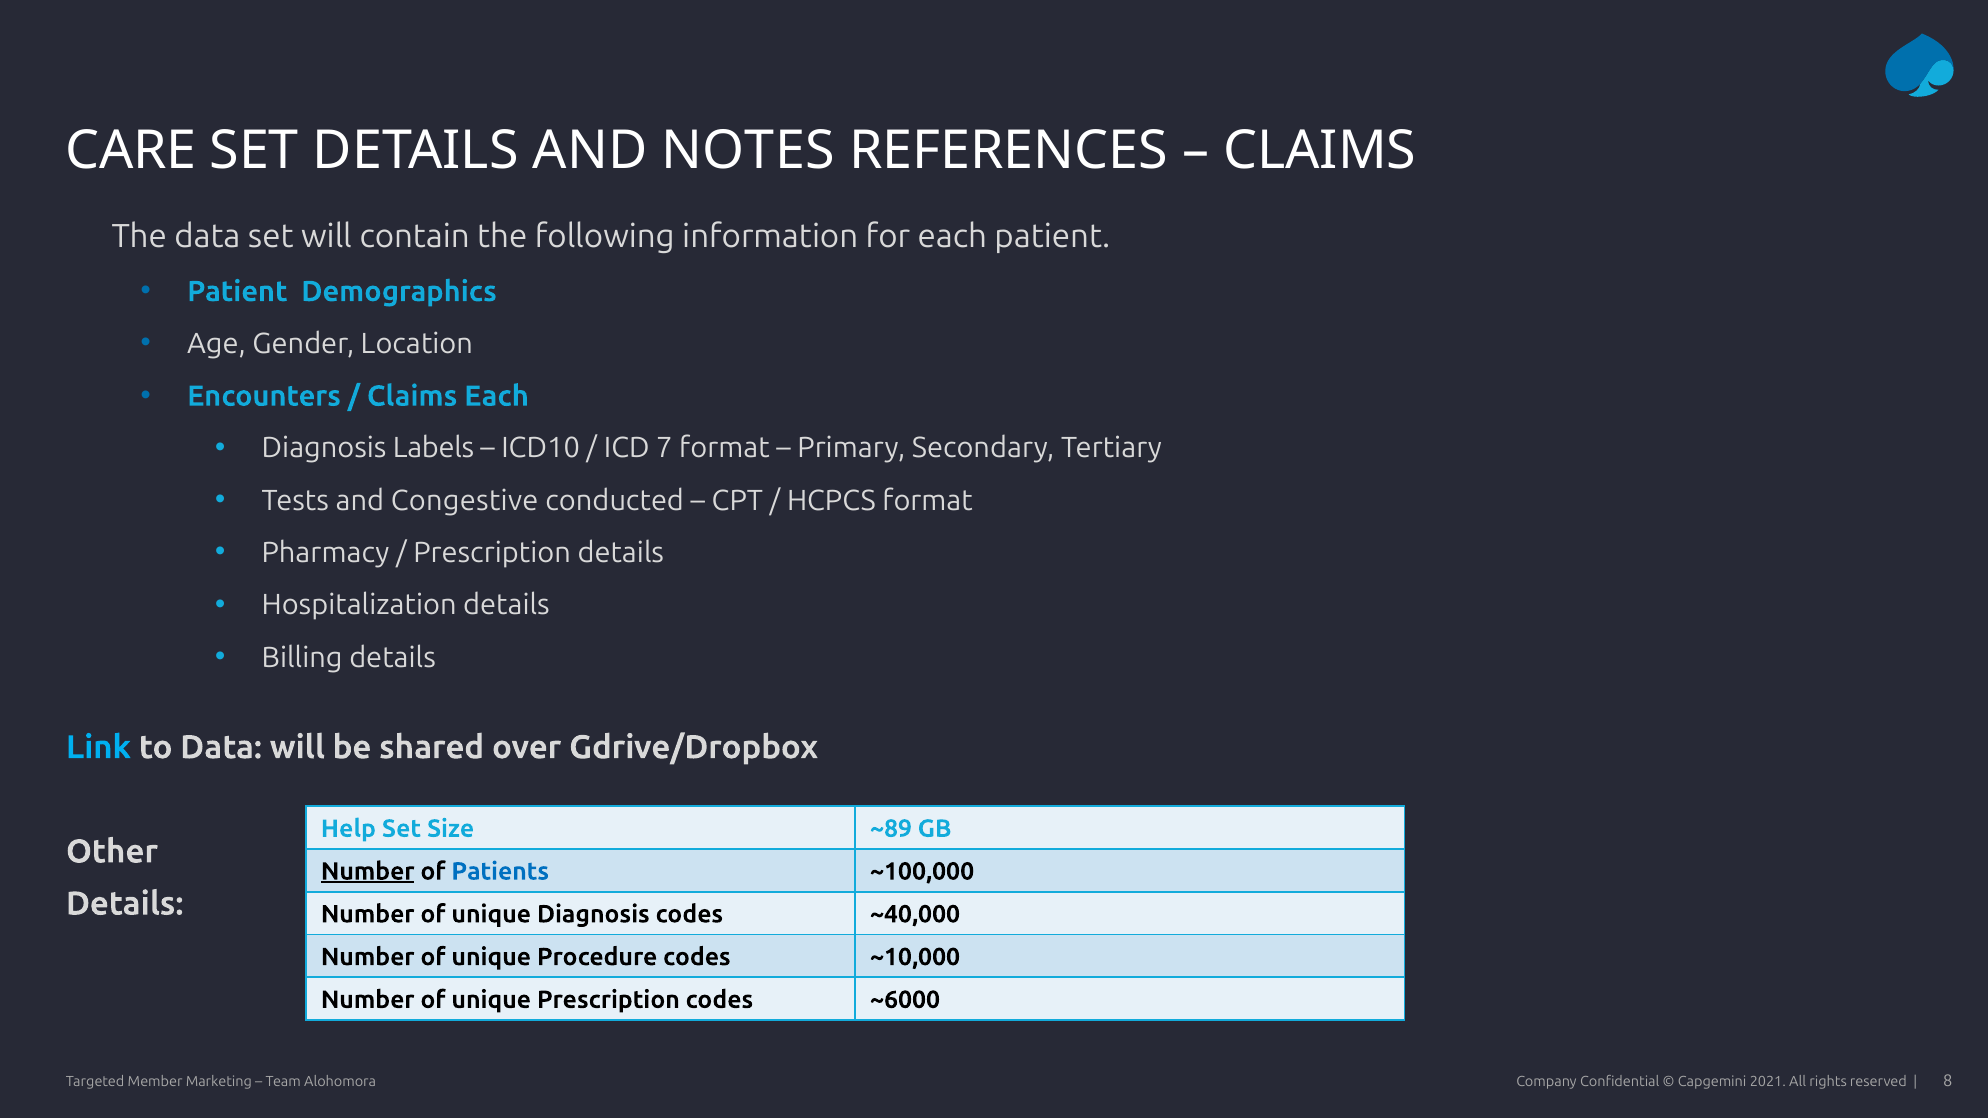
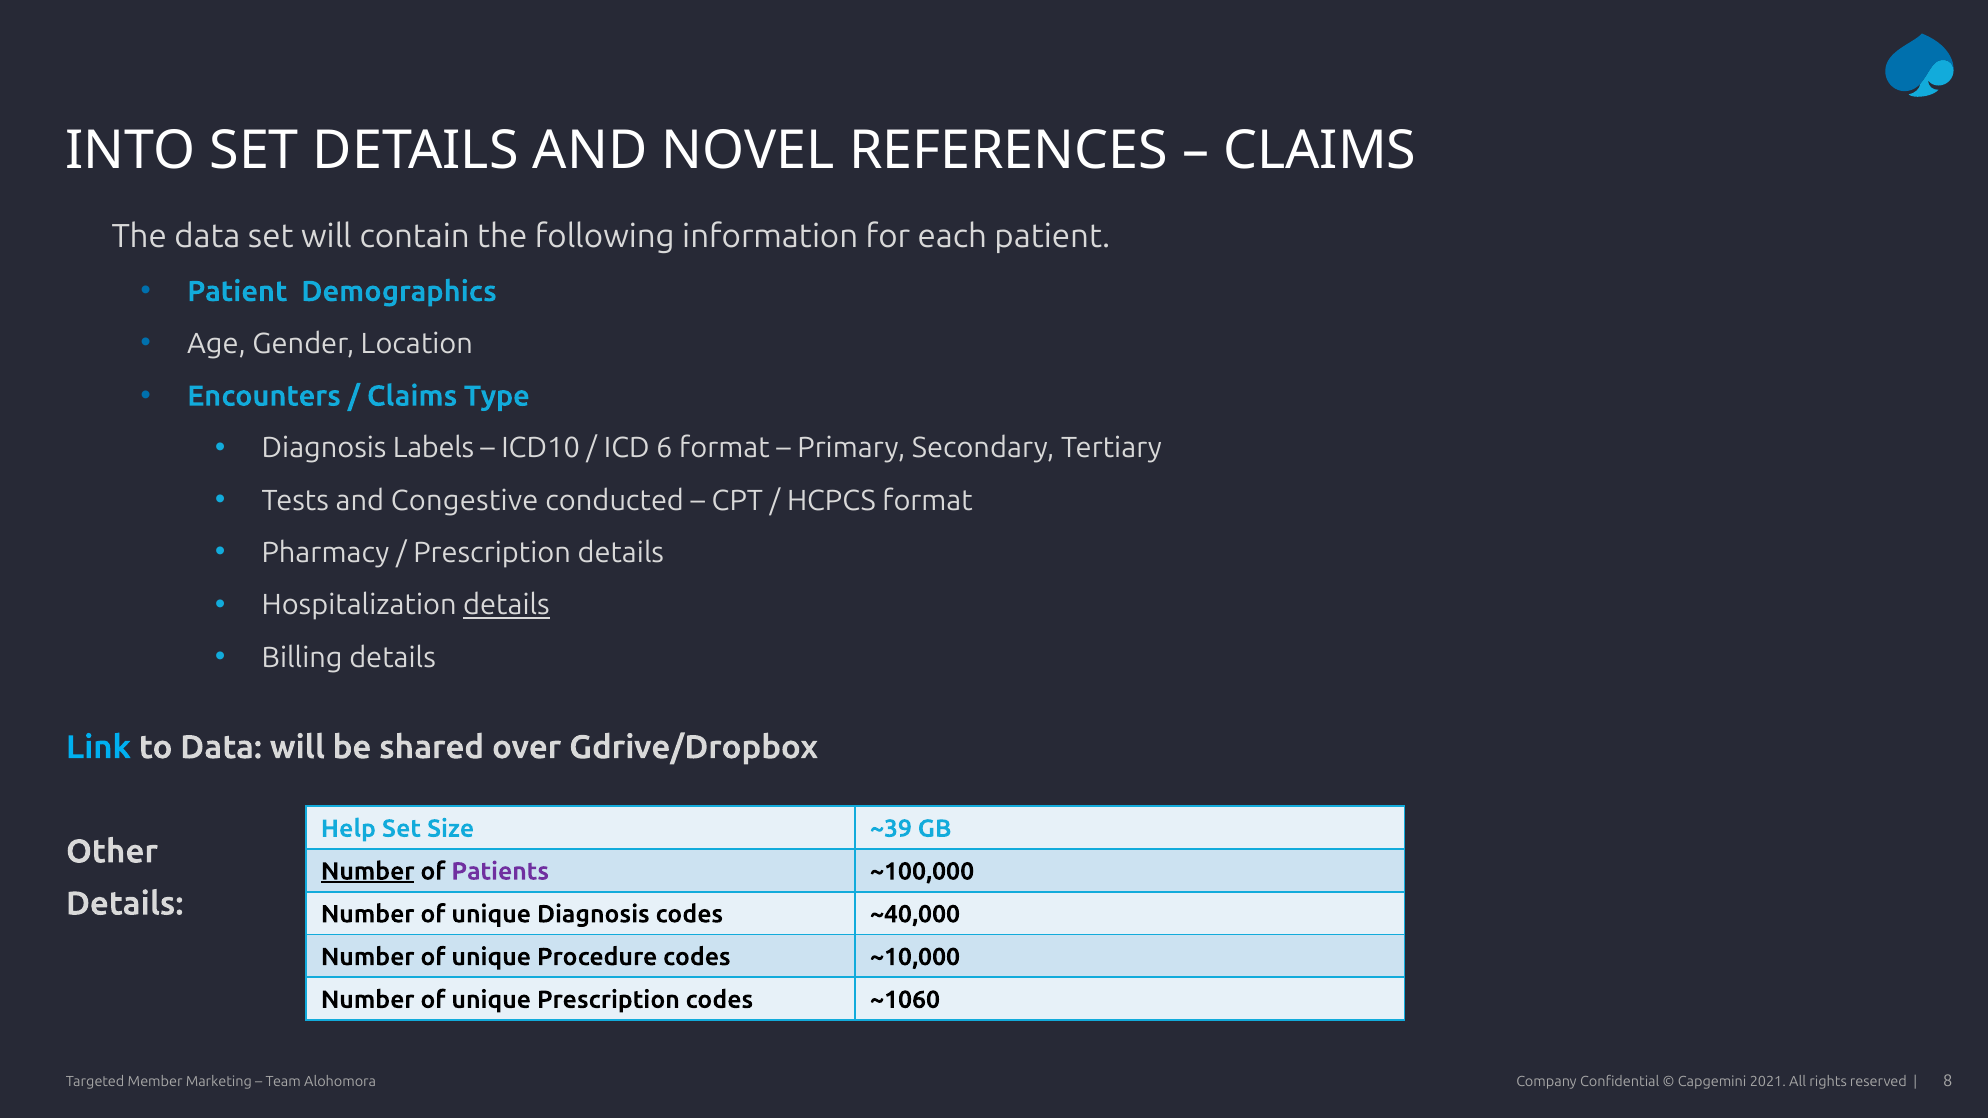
CARE: CARE -> INTO (131, 151)
NOTES: NOTES -> NOVEL (748, 151)
Claims Each: Each -> Type (497, 396)
7: 7 -> 6 (664, 448)
details underline: none -> present (507, 605)
~89: ~89 -> ~39 (891, 829)
Patients colour: blue -> purple (500, 872)
~6000: ~6000 -> ~1060 (905, 1000)
